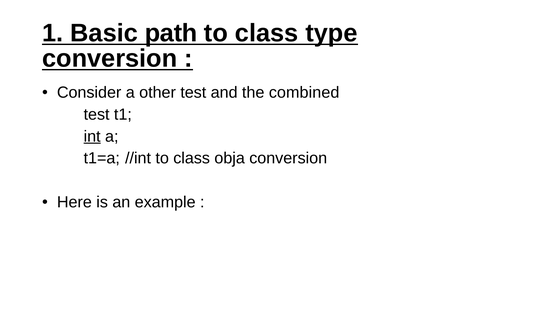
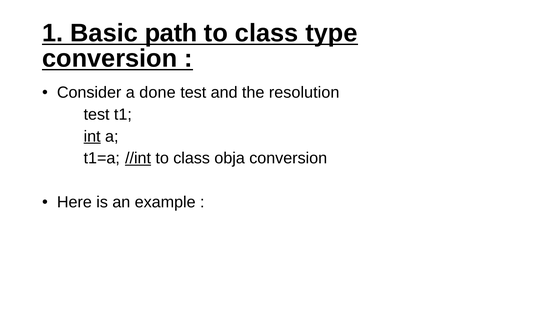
other: other -> done (157, 93)
combined: combined -> resolution (304, 93)
//int underline: none -> present (138, 158)
